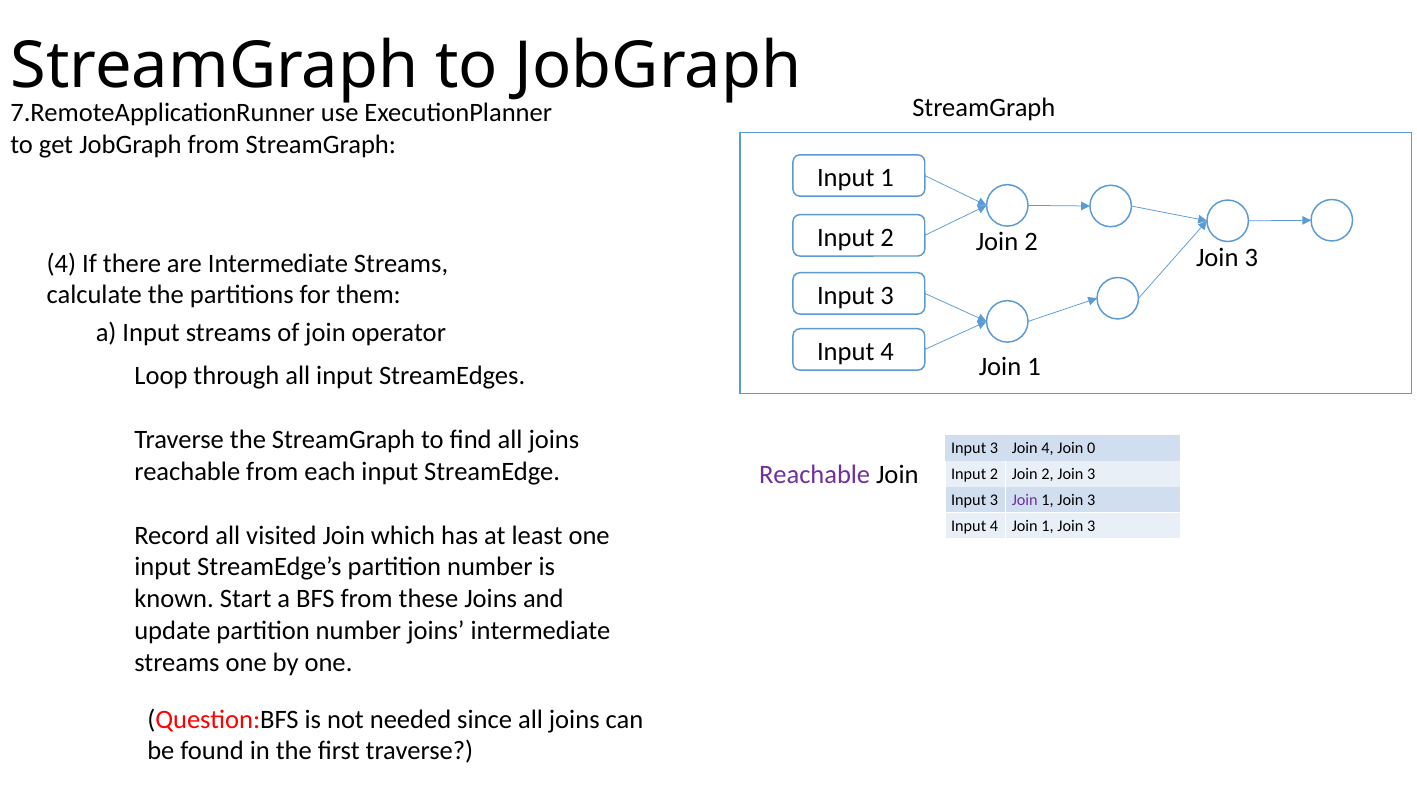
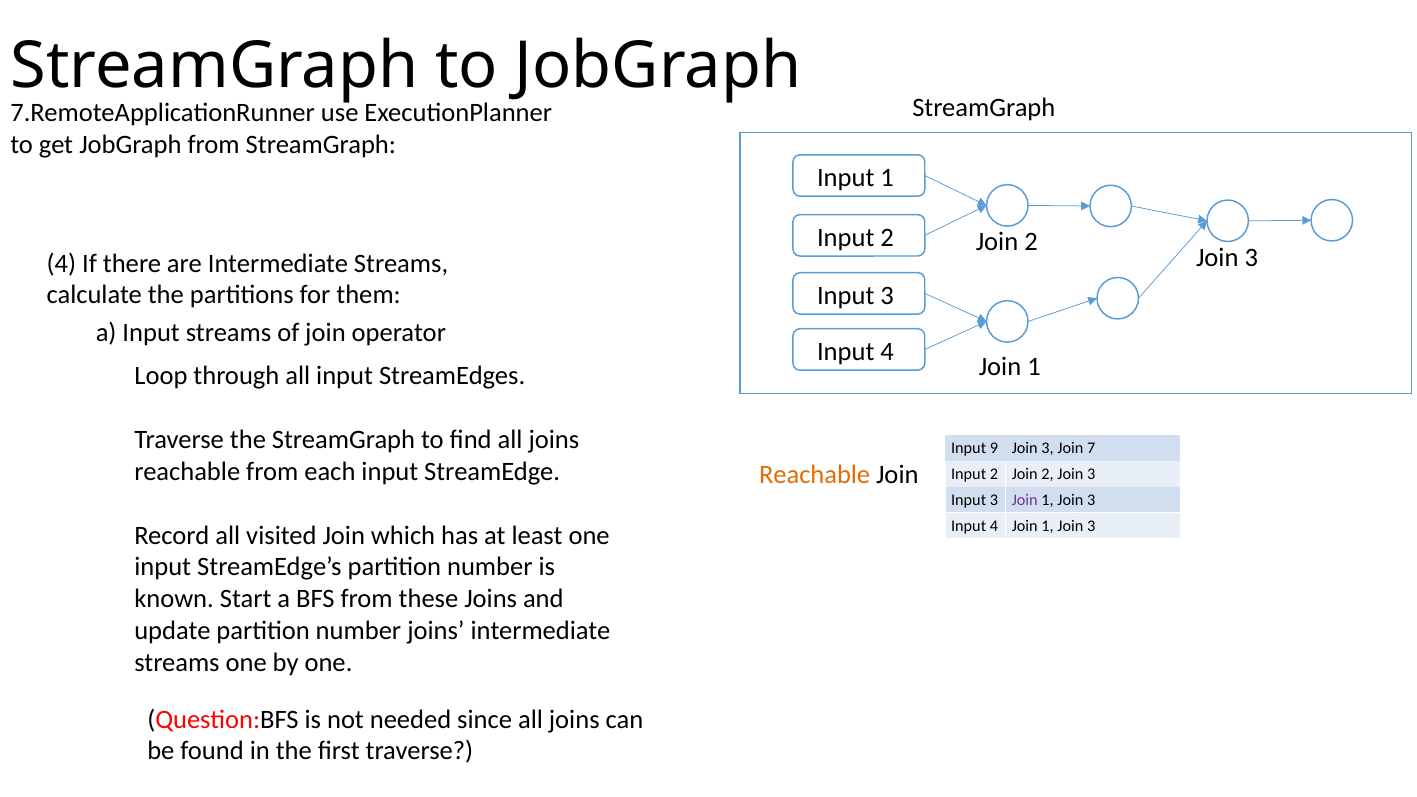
3: 3 -> 9 (994, 448)
4: 4 -> 3 (1048, 448)
0: 0 -> 7 (1091, 448)
Reachable colour: purple -> orange (815, 475)
